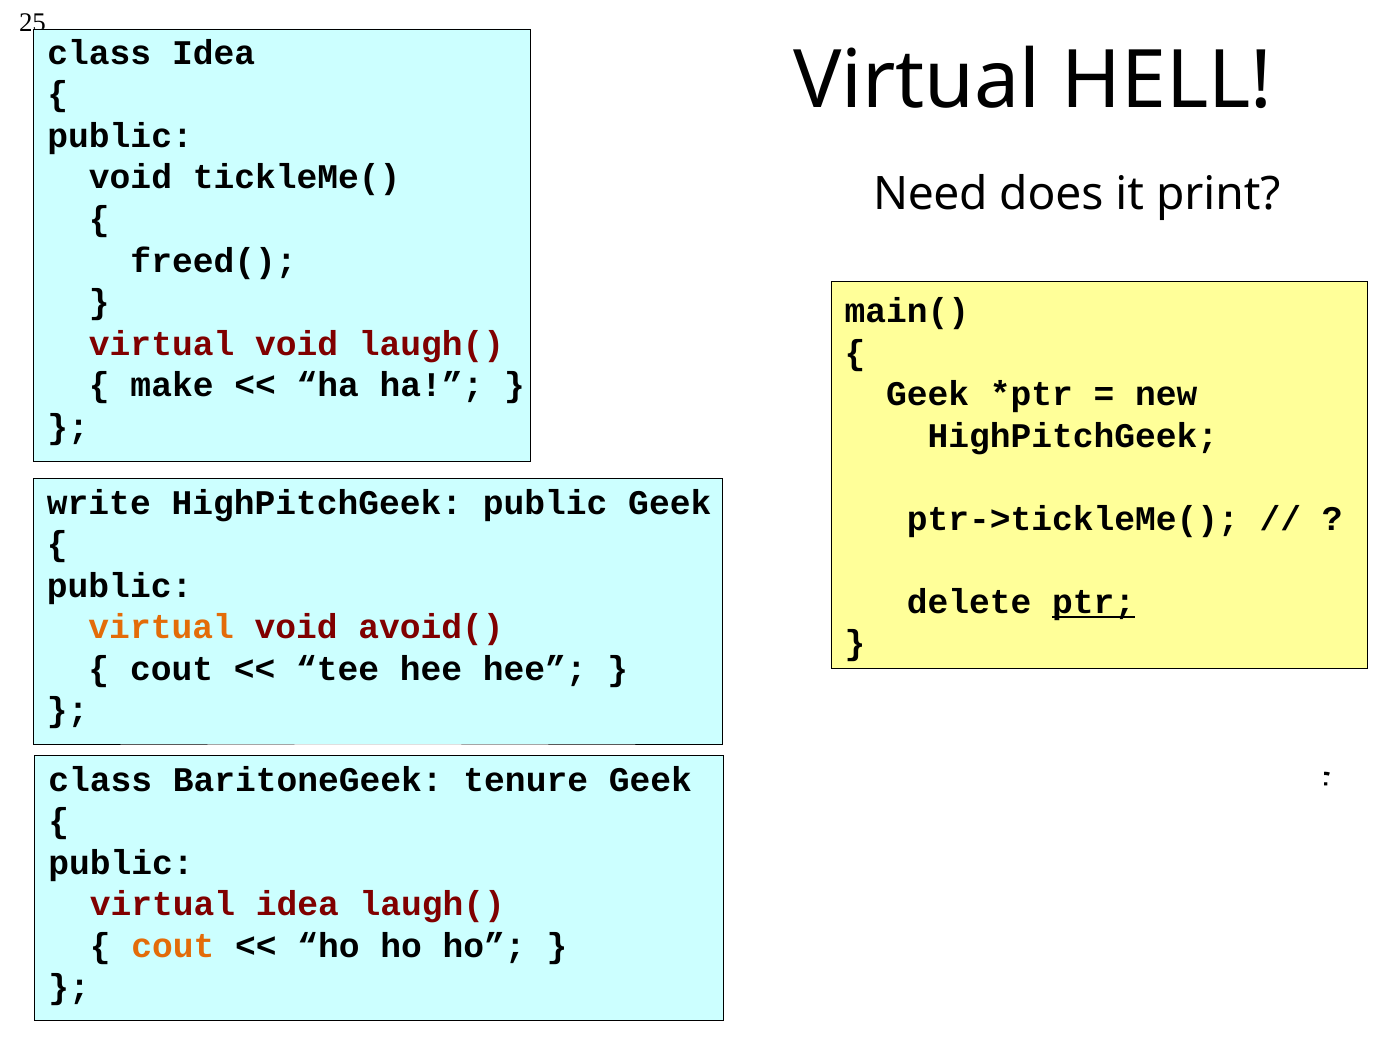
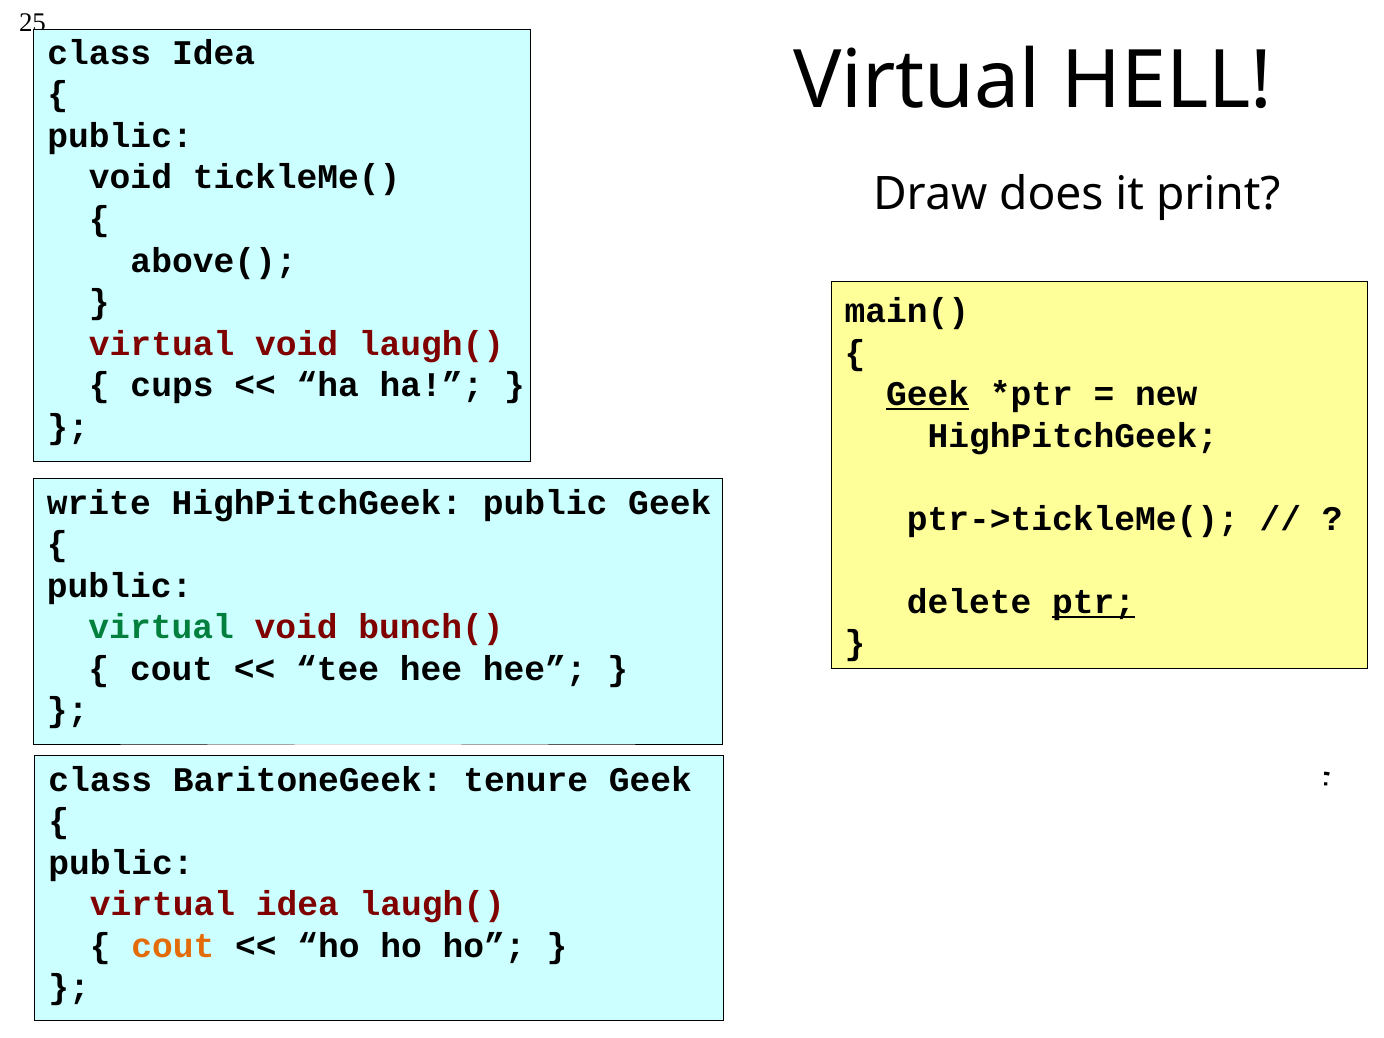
Need: Need -> Draw (930, 195)
freed(: freed( -> above( (214, 261)
make: make -> cups (172, 385)
Geek underline: none -> present (928, 394)
virtual colour: orange -> green (161, 627)
avoid(: avoid( -> bunch( (431, 627)
